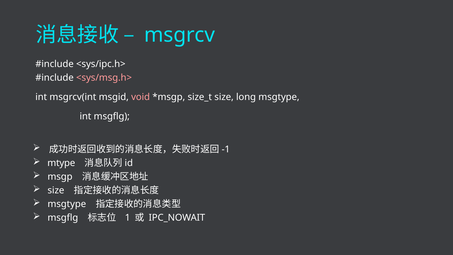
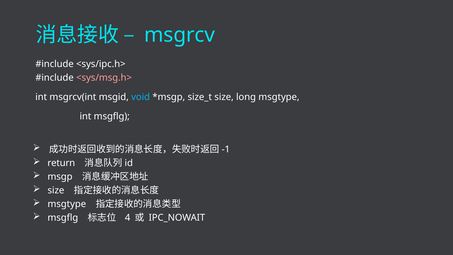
void colour: pink -> light blue (141, 97)
mtype: mtype -> return (61, 163)
1: 1 -> 4 (128, 218)
